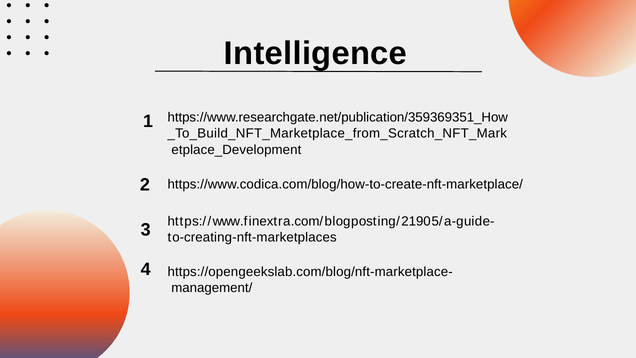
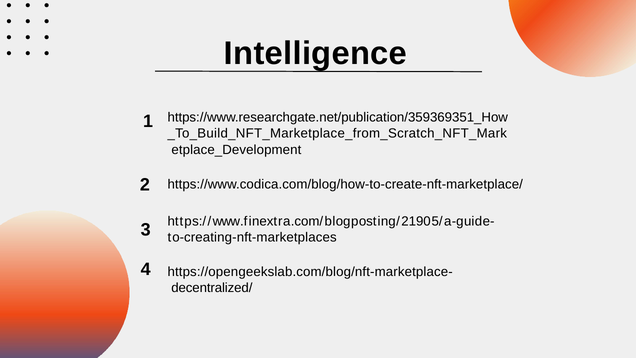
management/: management/ -> decentralized/ (212, 288)
